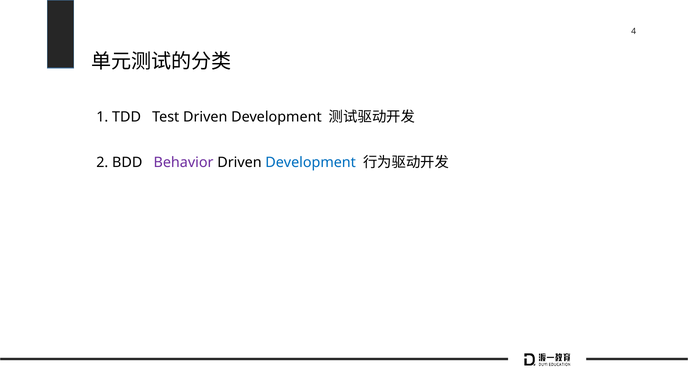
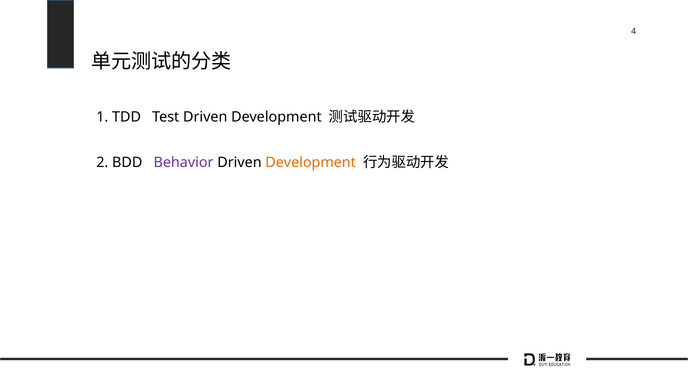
Development colour: blue -> orange (311, 163)
